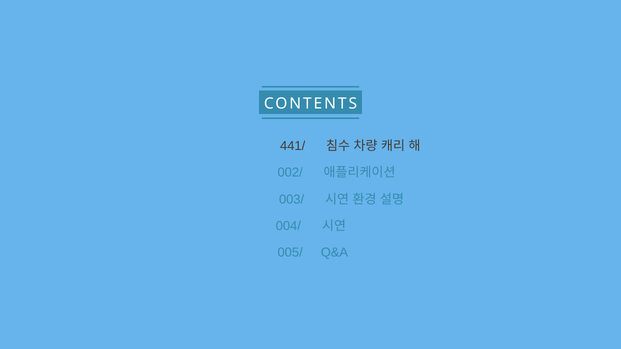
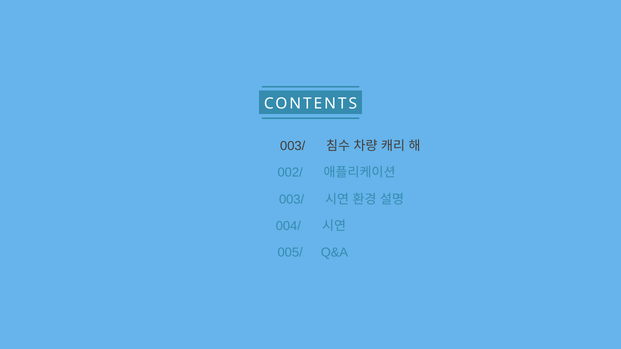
441/: 441/ -> 003/ (293, 146)
